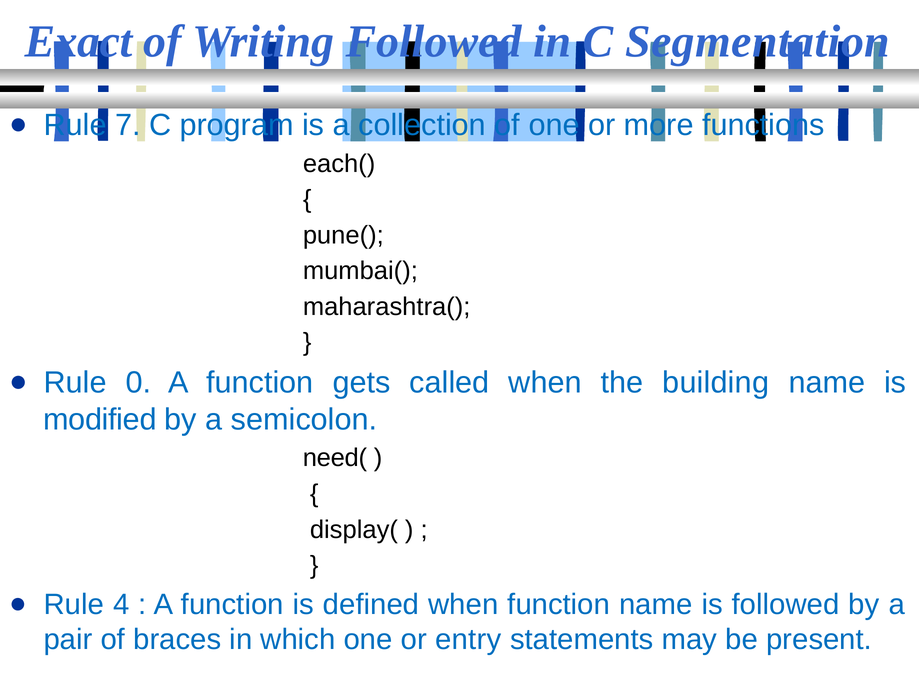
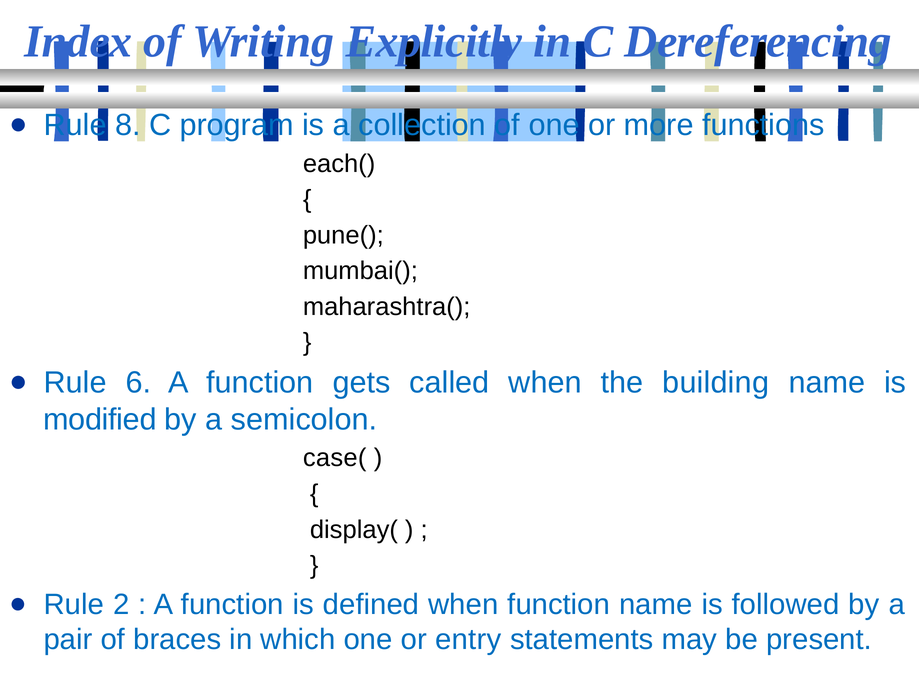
Exact: Exact -> Index (78, 41)
Writing Followed: Followed -> Explicitly (434, 41)
Segmentation: Segmentation -> Dereferencing (758, 41)
7: 7 -> 8 (128, 125)
0: 0 -> 6 (138, 382)
need(: need( -> case( (335, 458)
4: 4 -> 2 (121, 604)
